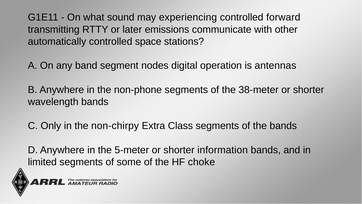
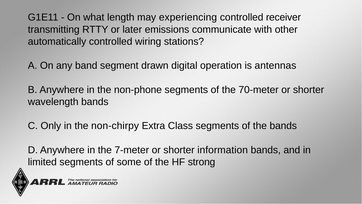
sound: sound -> length (121, 17)
forward: forward -> receiver (283, 17)
space: space -> wiring (148, 41)
nodes: nodes -> drawn (155, 66)
38-meter: 38-meter -> 70-meter (259, 90)
5-meter: 5-meter -> 7-meter (132, 150)
choke: choke -> strong (202, 162)
